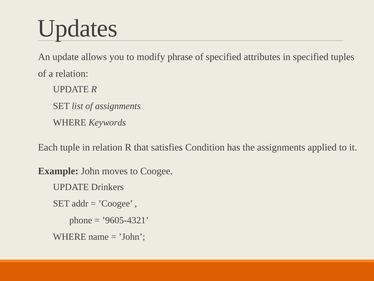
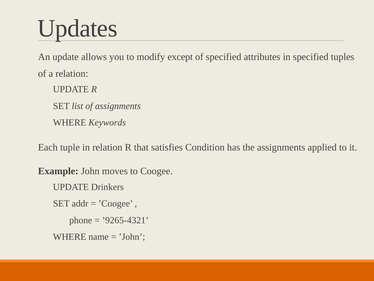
phrase: phrase -> except (180, 57)
’9605-4321: ’9605-4321 -> ’9265-4321 (125, 220)
